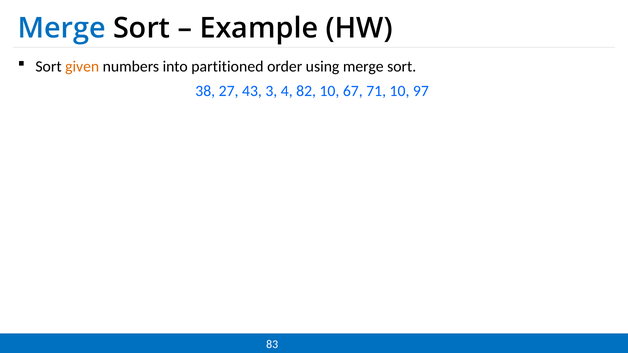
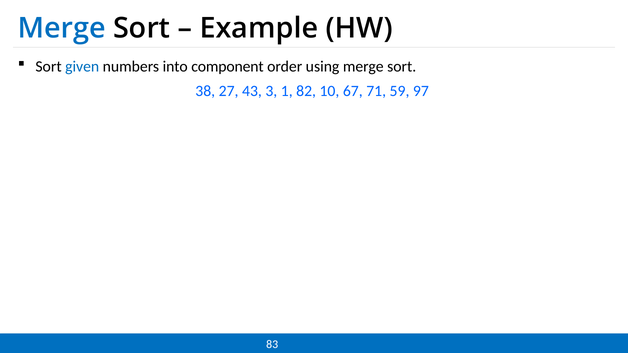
given colour: orange -> blue (82, 67)
partitioned: partitioned -> component (227, 67)
4: 4 -> 1 (287, 91)
71 10: 10 -> 59 (400, 91)
